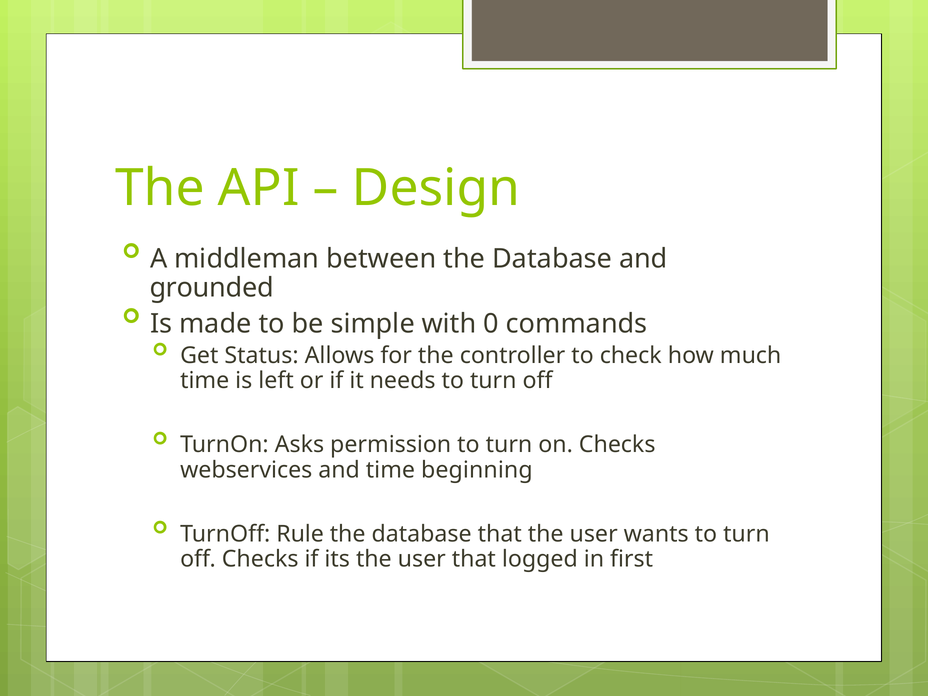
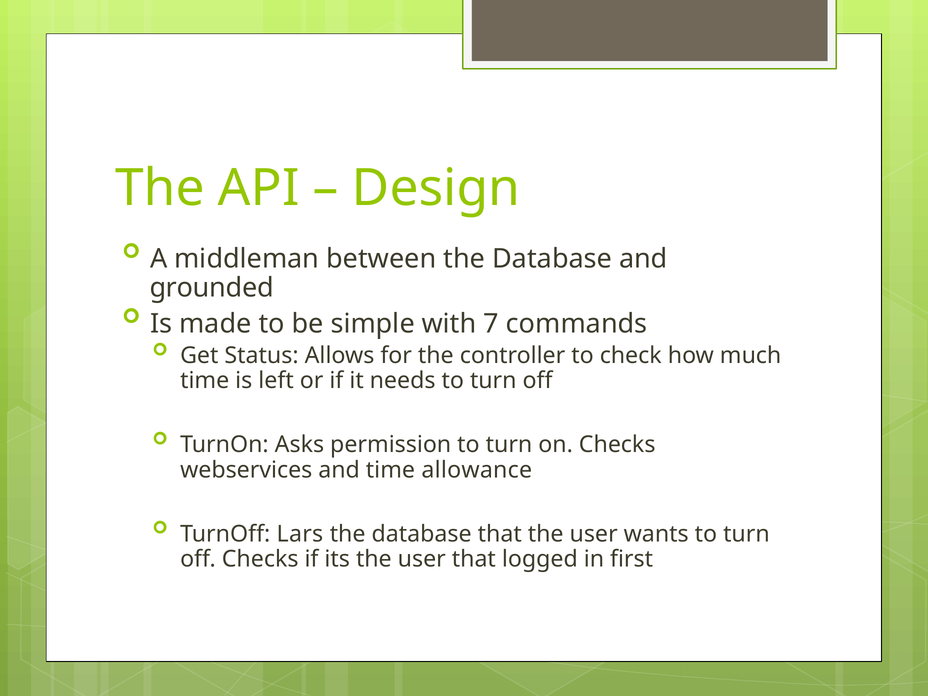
0: 0 -> 7 (491, 324)
beginning: beginning -> allowance (477, 470)
Rule: Rule -> Lars (300, 534)
